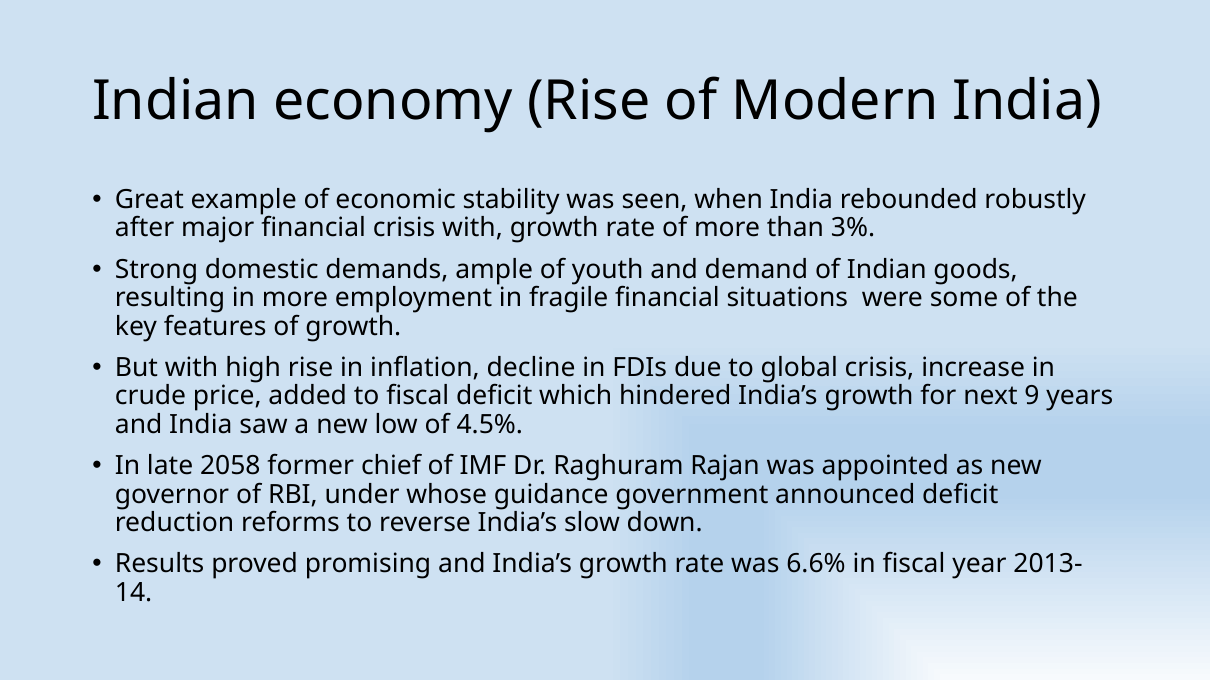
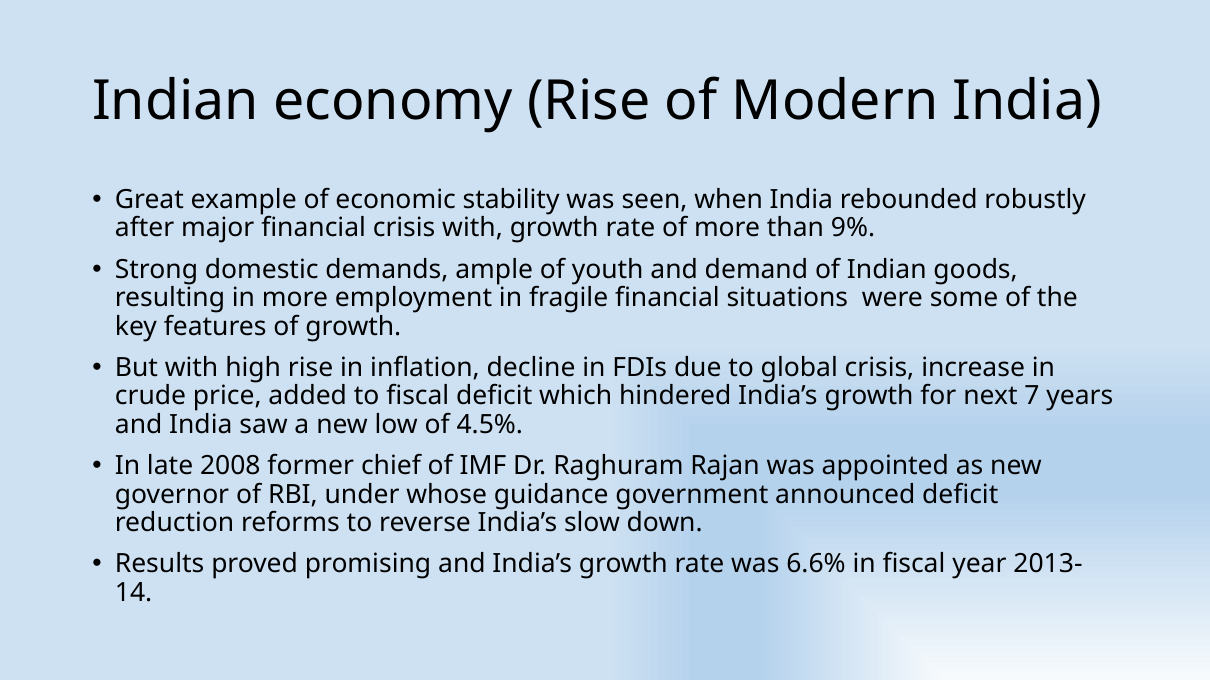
3%: 3% -> 9% (853, 228)
9: 9 -> 7 (1032, 397)
2058: 2058 -> 2008 (230, 466)
